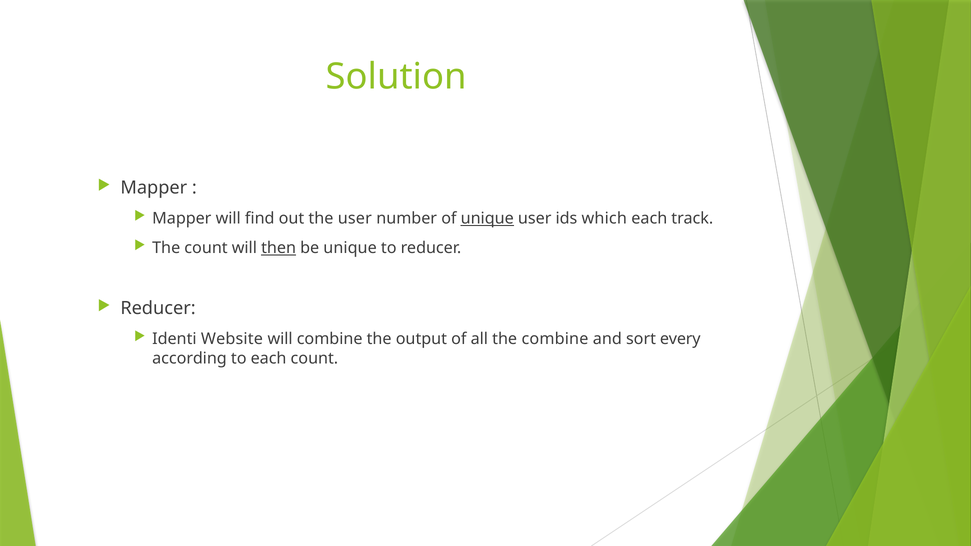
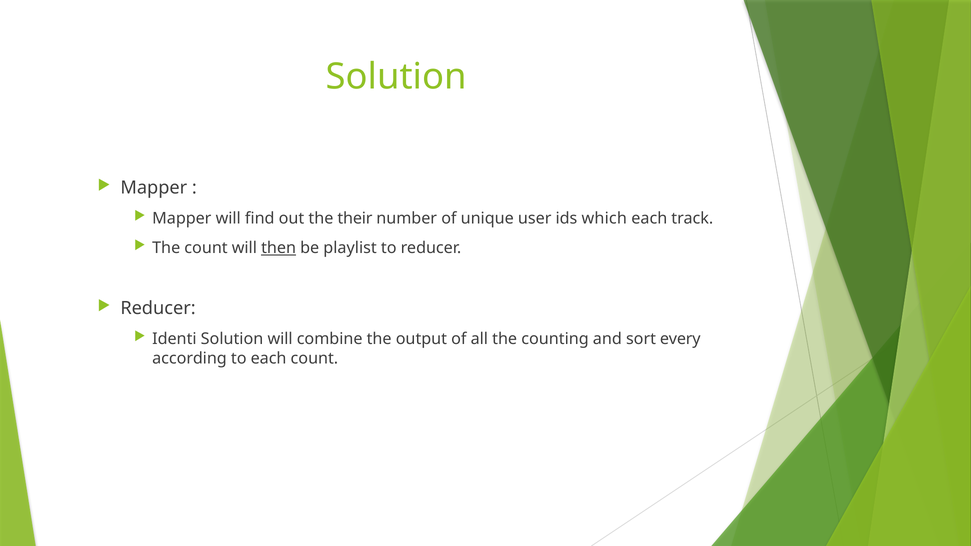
the user: user -> their (355, 219)
unique underline: present -> none (487, 219)
be unique: unique -> playlist (350, 248)
Identi Website: Website -> Solution (232, 339)
the combine: combine -> counting (555, 339)
